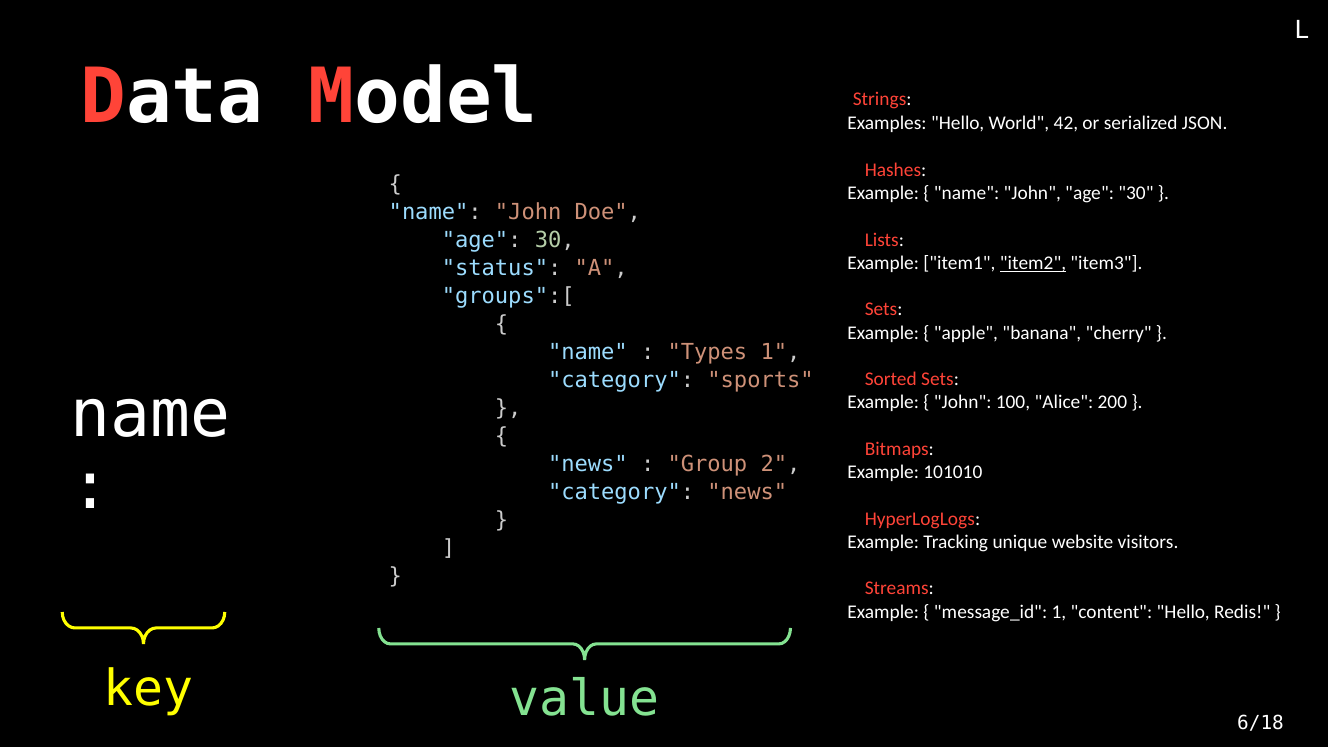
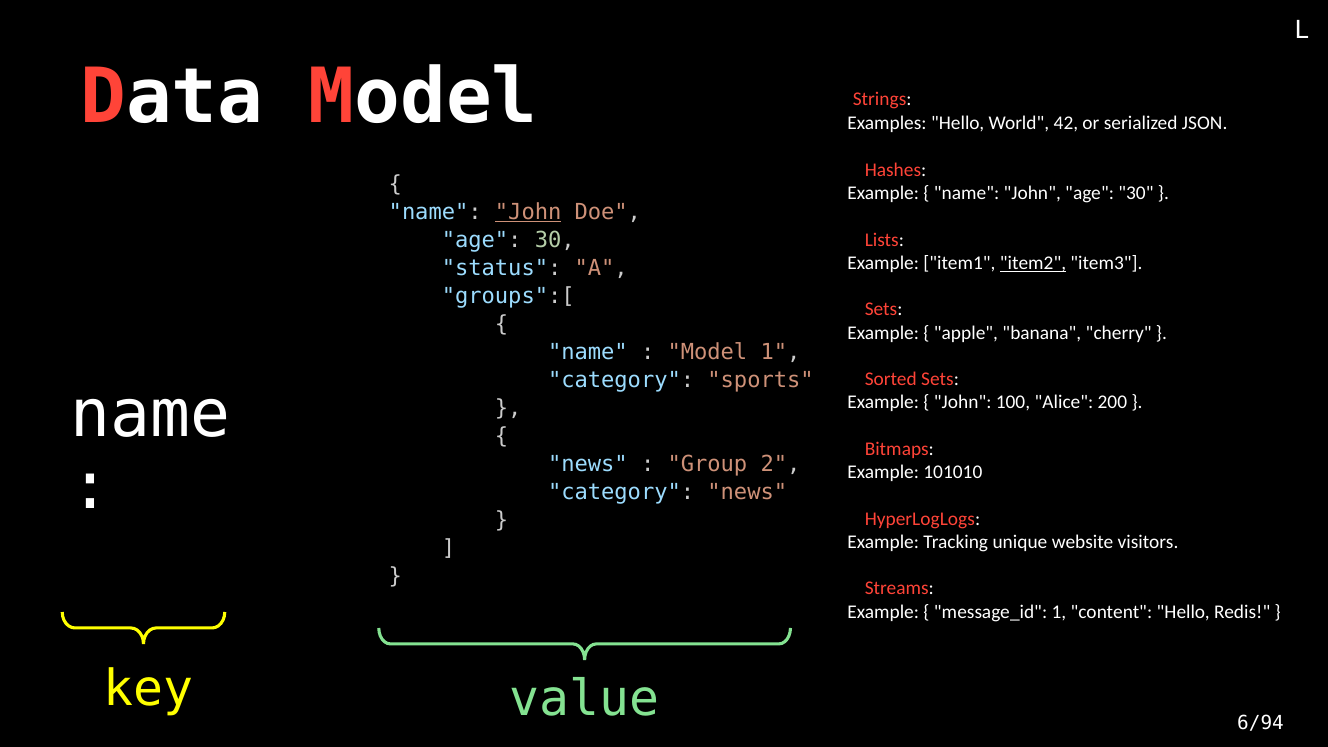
John underline: none -> present (528, 212)
Types: Types -> Model (707, 352)
6/18: 6/18 -> 6/94 (1261, 723)
